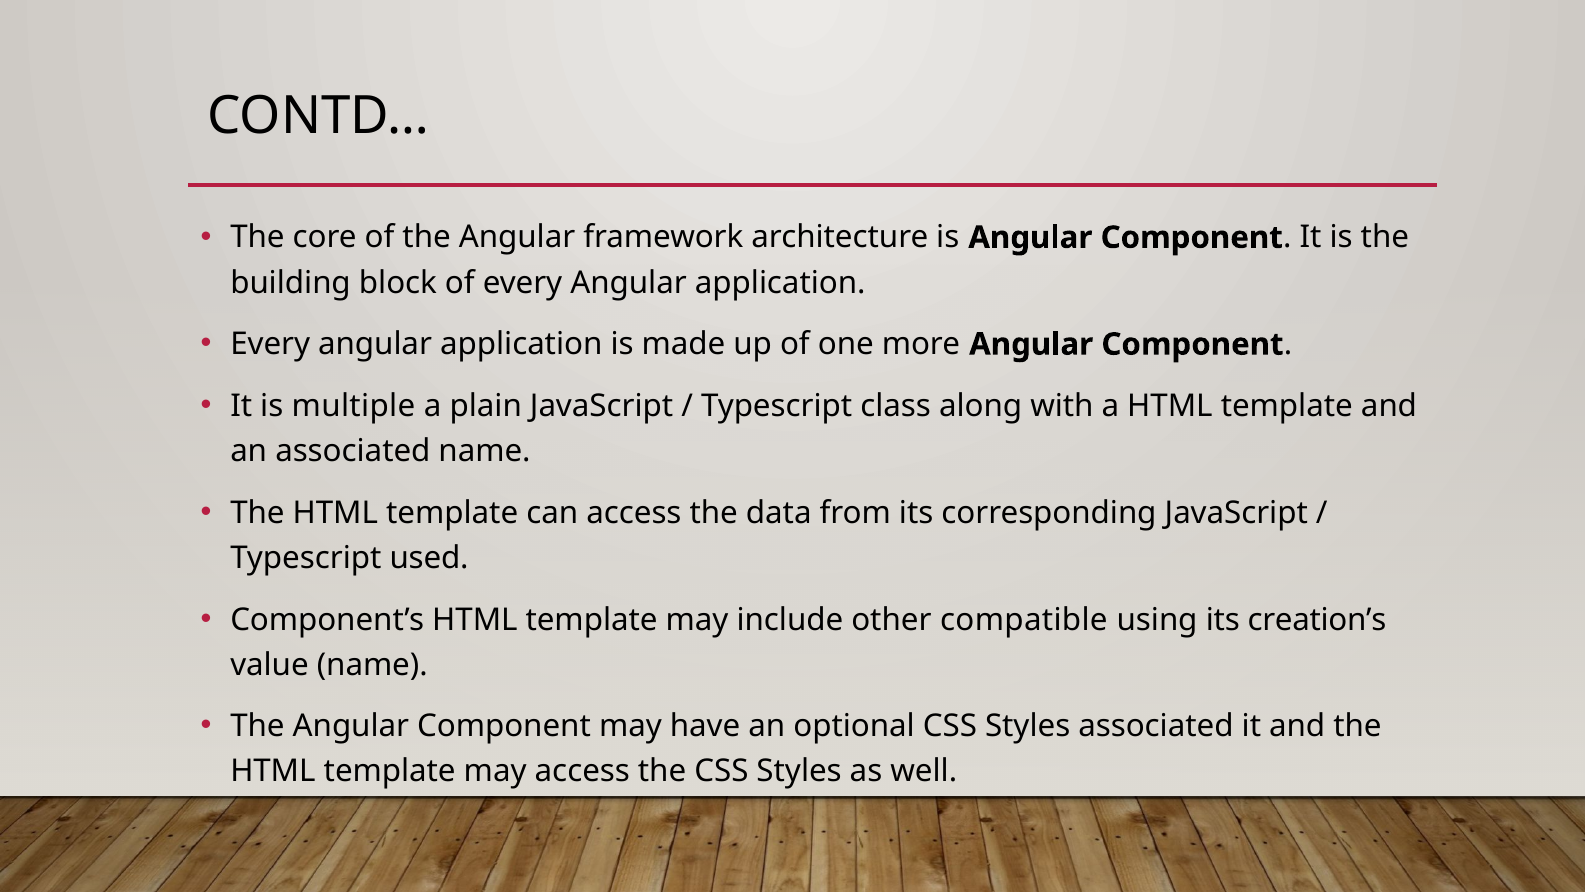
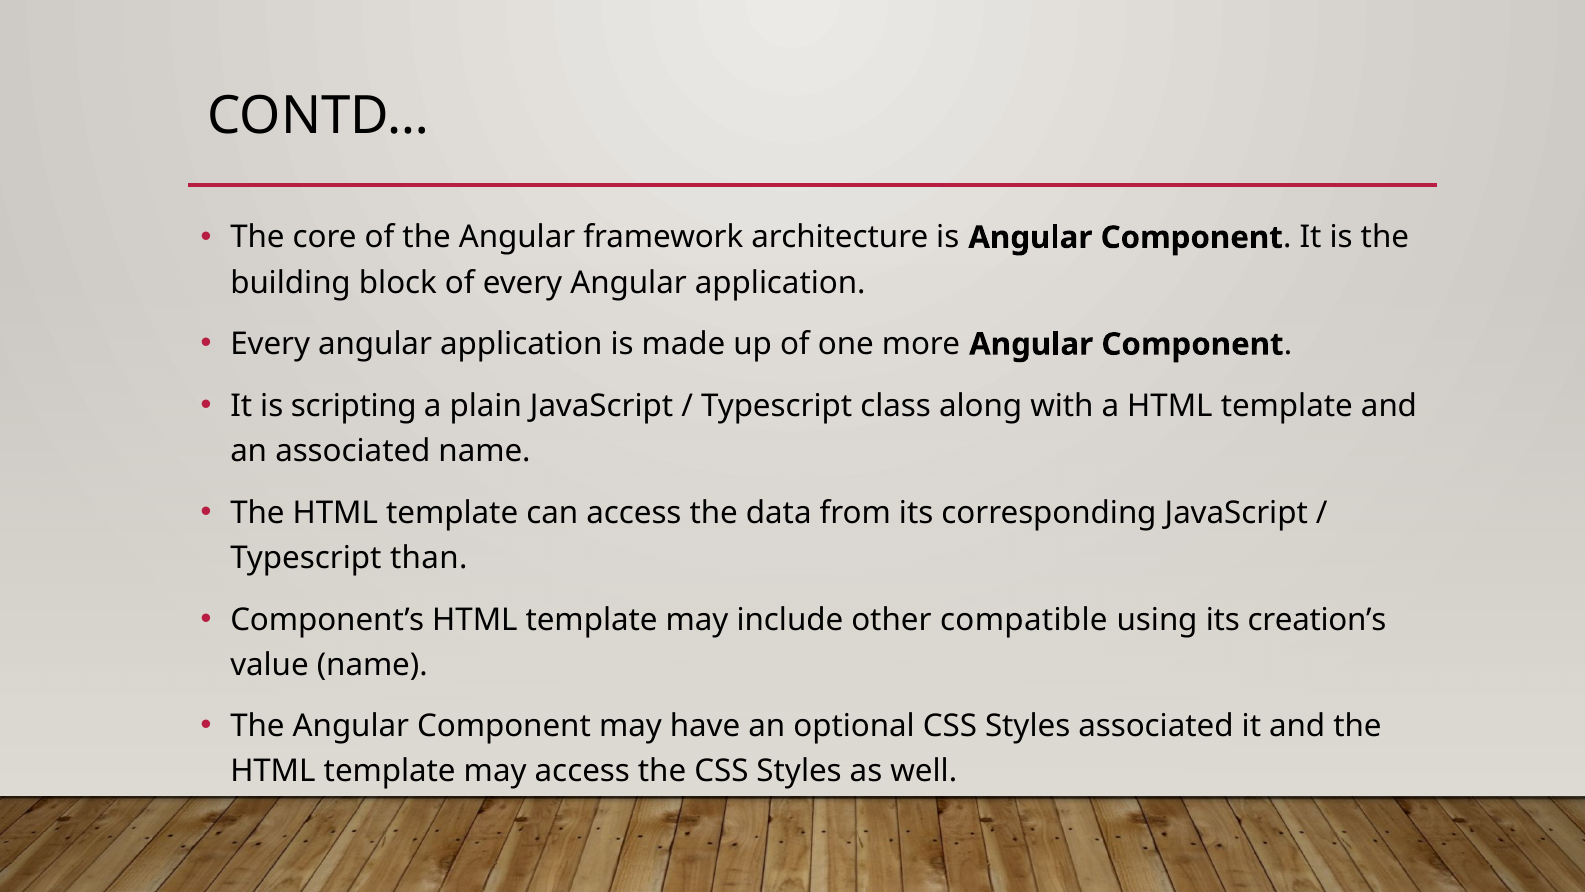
multiple: multiple -> scripting (354, 406)
used: used -> than (429, 558)
